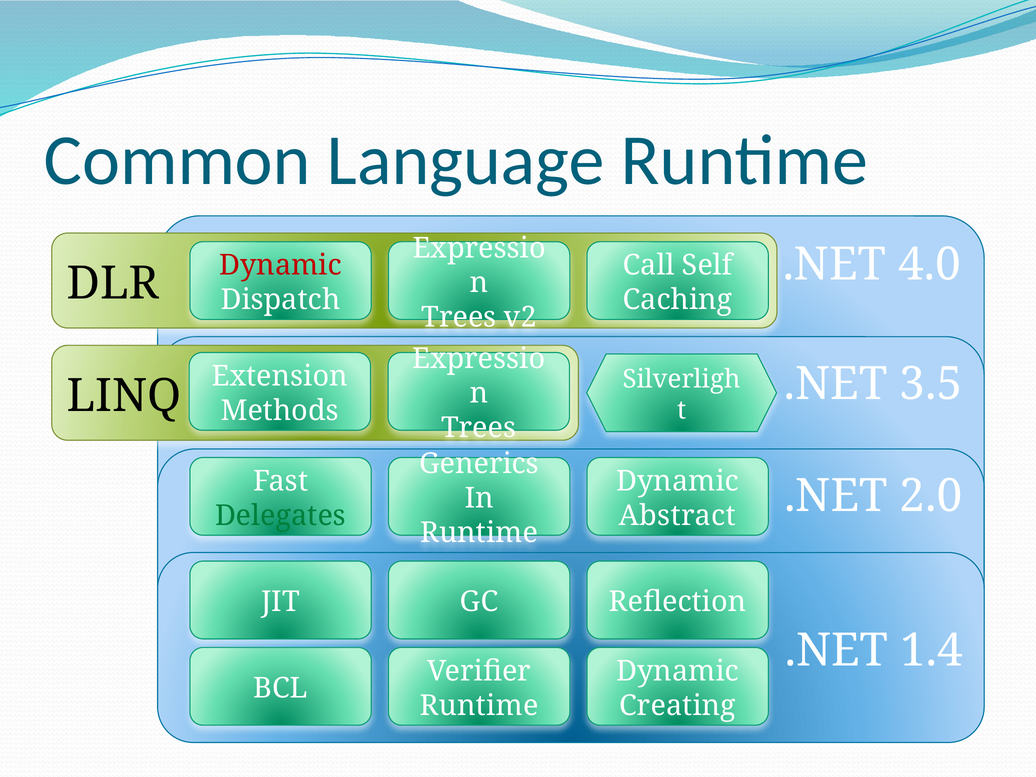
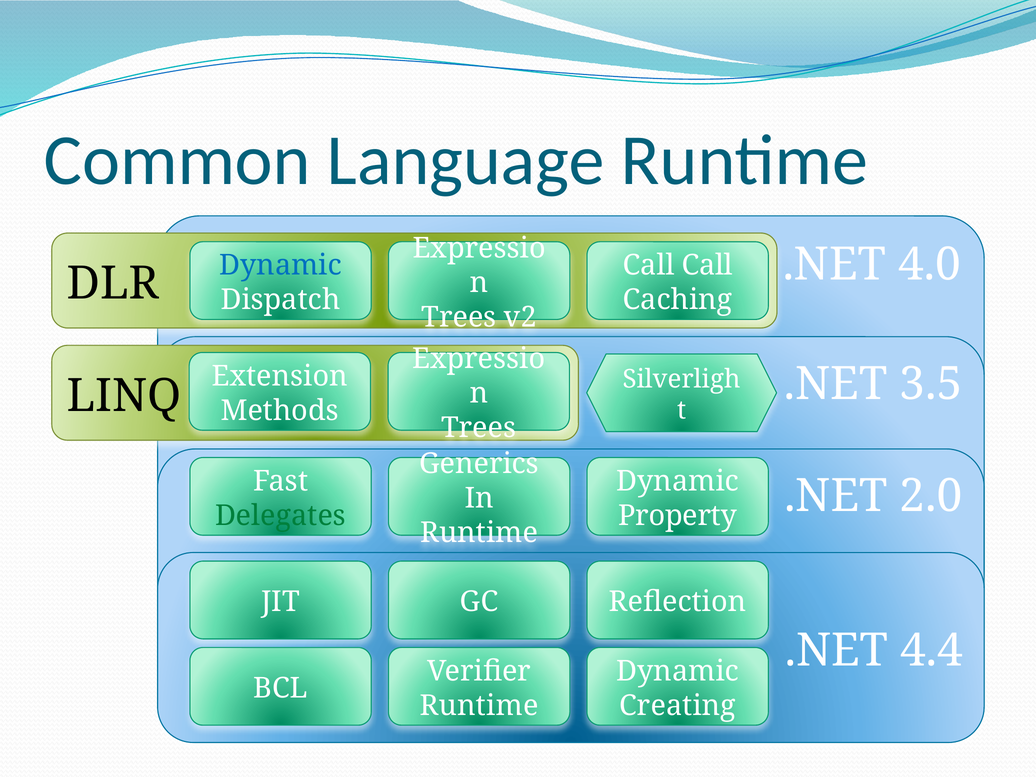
Dynamic colour: red -> blue (281, 265)
Call Self: Self -> Call (707, 265)
Abstract: Abstract -> Property (678, 516)
1.4: 1.4 -> 4.4 (932, 651)
